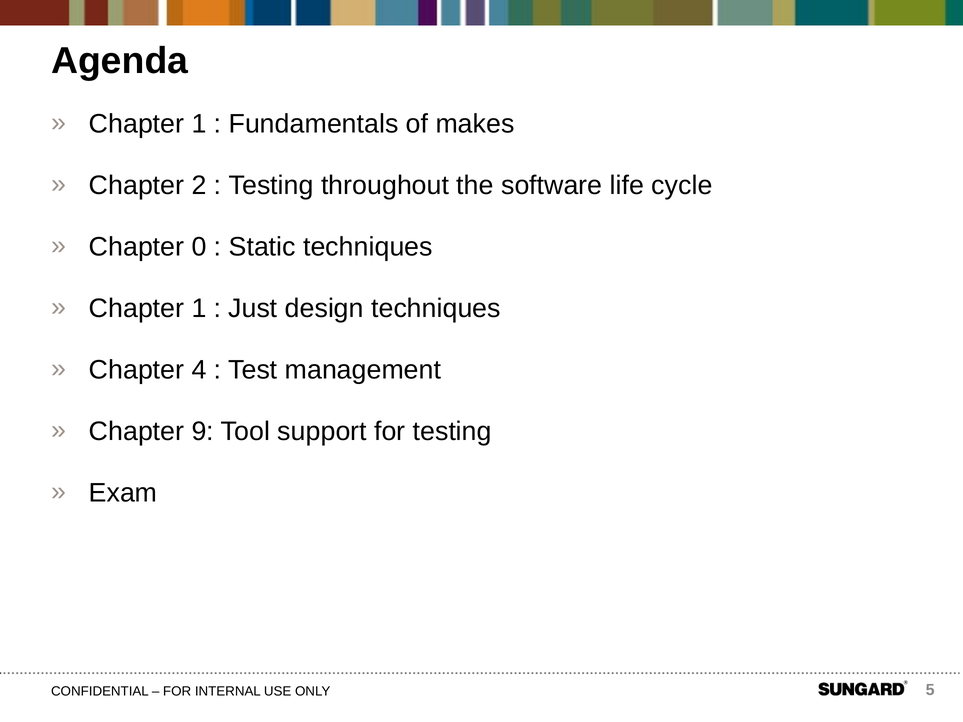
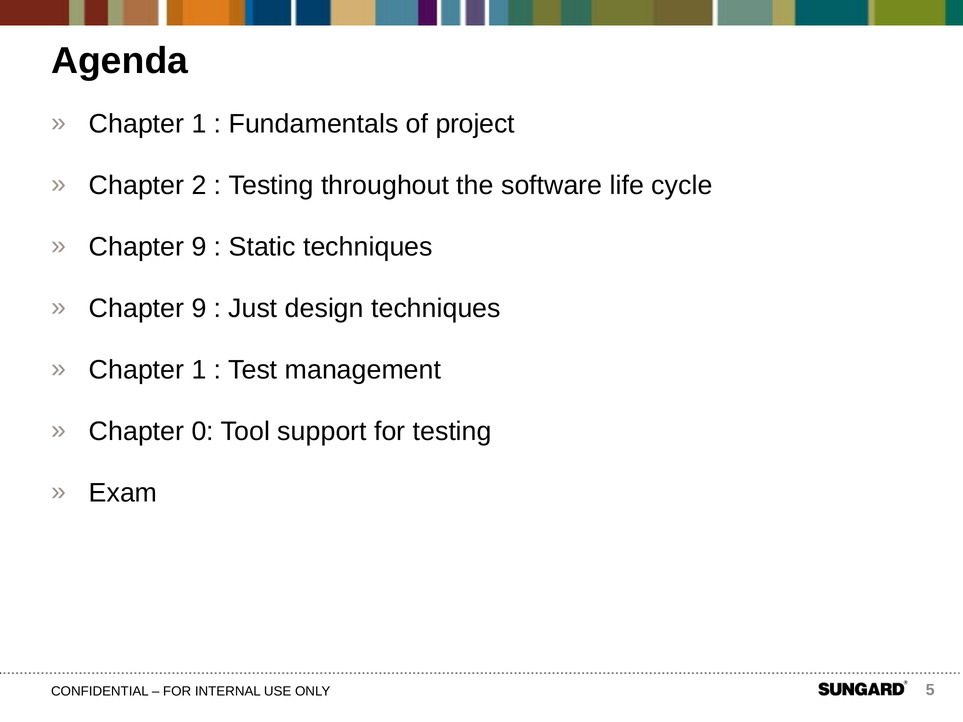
makes: makes -> project (475, 124)
0: 0 -> 9 (199, 247)
1: 1 -> 9 (199, 309)
4: 4 -> 1 (199, 370)
9: 9 -> 0 (203, 432)
